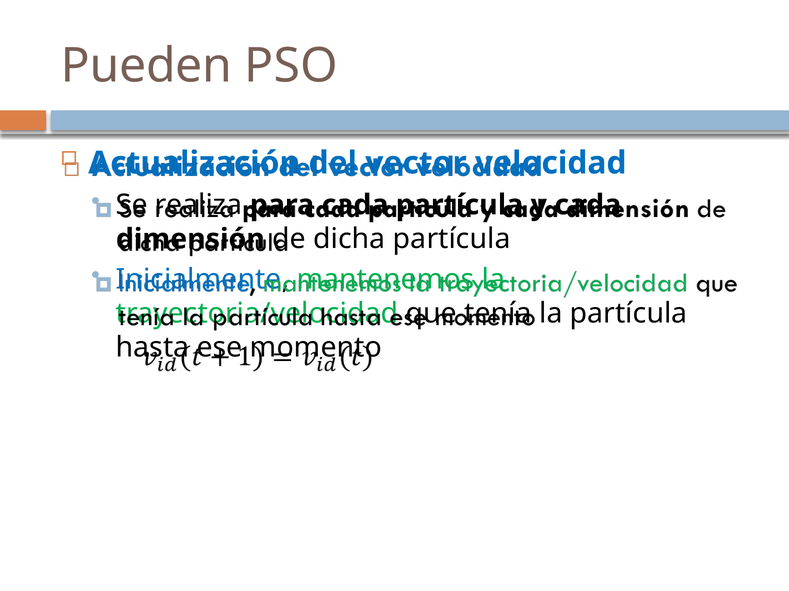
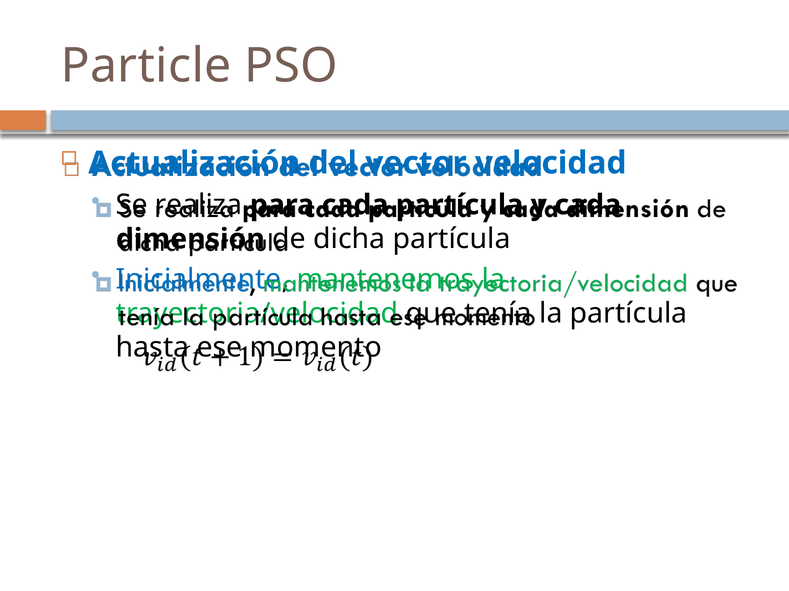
Pueden: Pueden -> Particle (146, 66)
